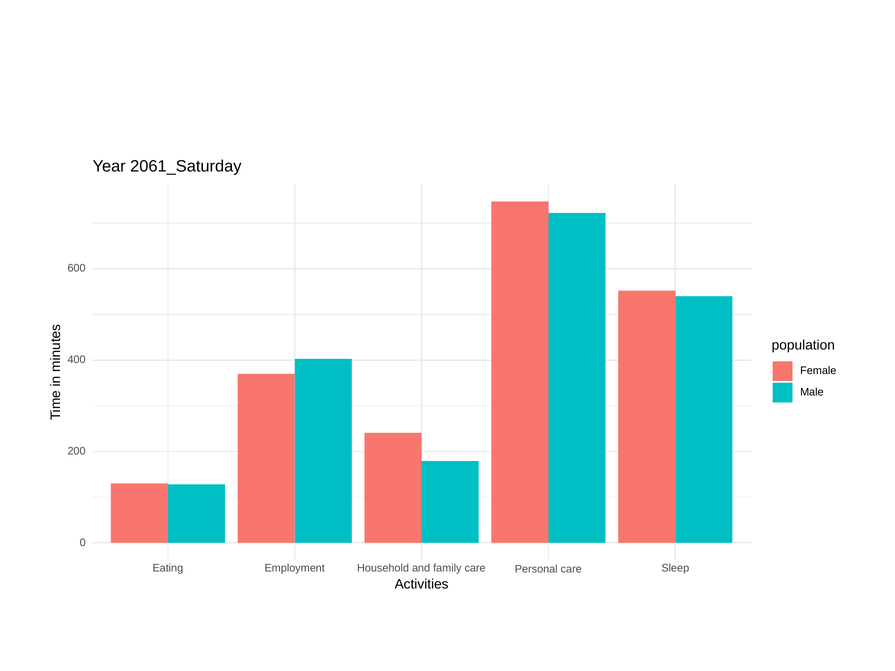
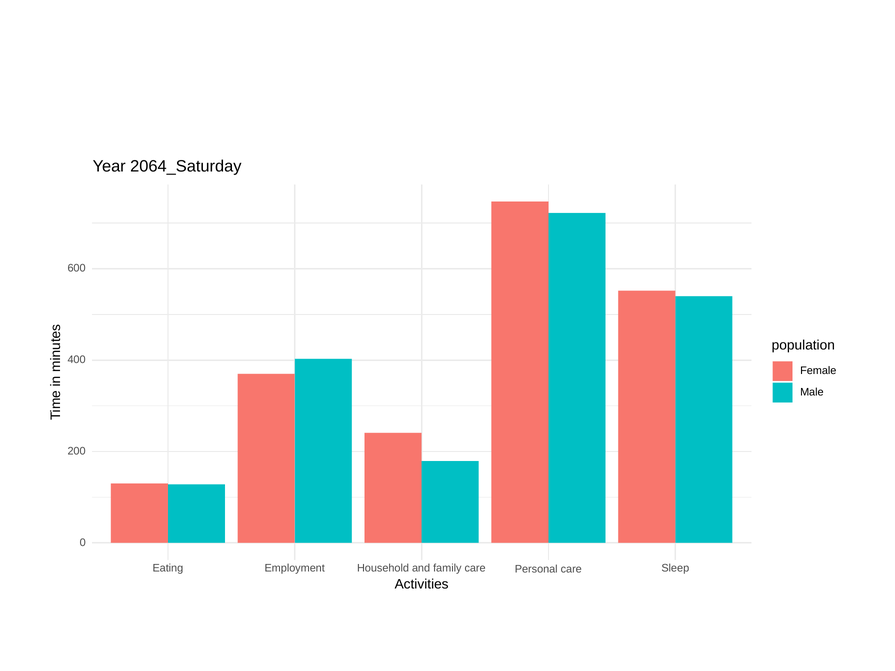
2061_Saturday: 2061_Saturday -> 2064_Saturday (186, 167)
